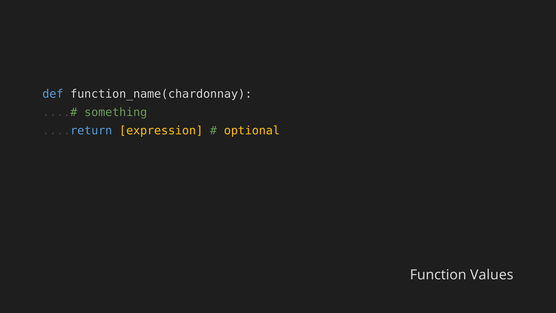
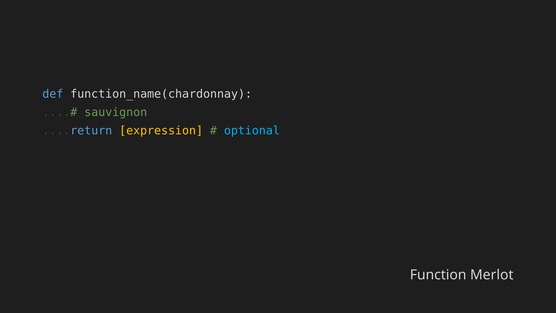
something: something -> sauvignon (116, 112)
optional colour: yellow -> light blue (252, 131)
Values: Values -> Merlot (492, 275)
